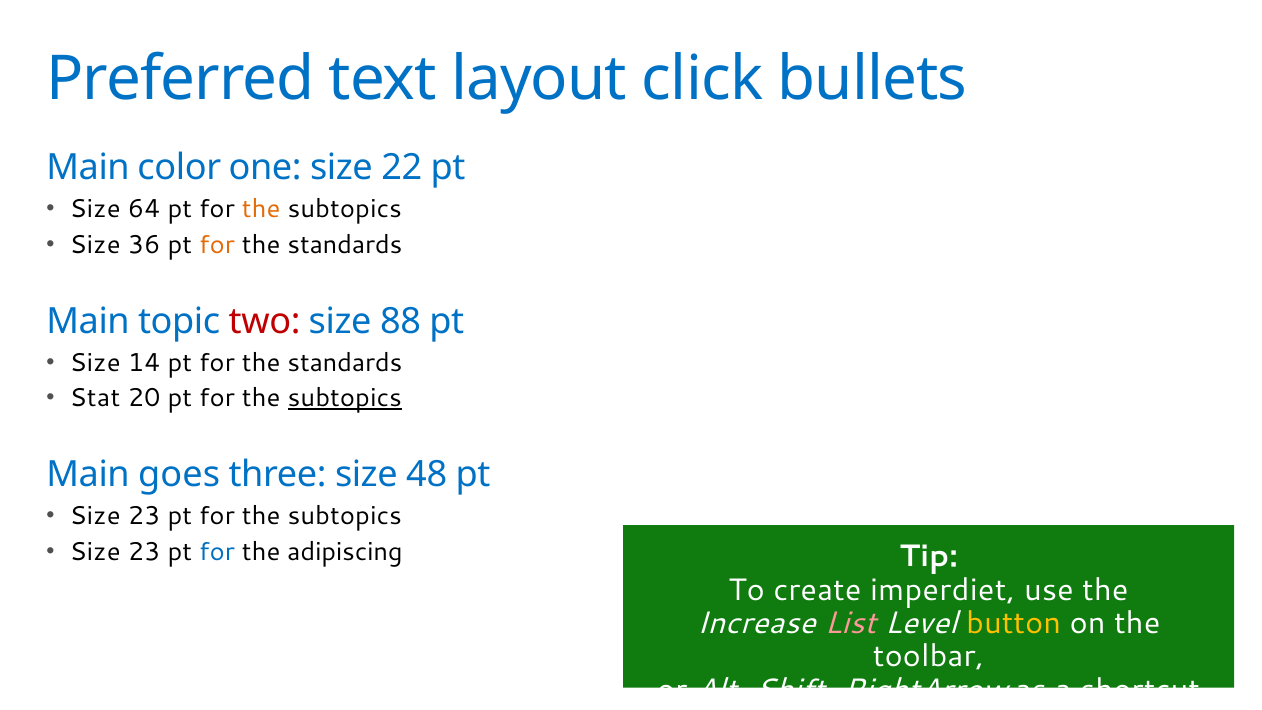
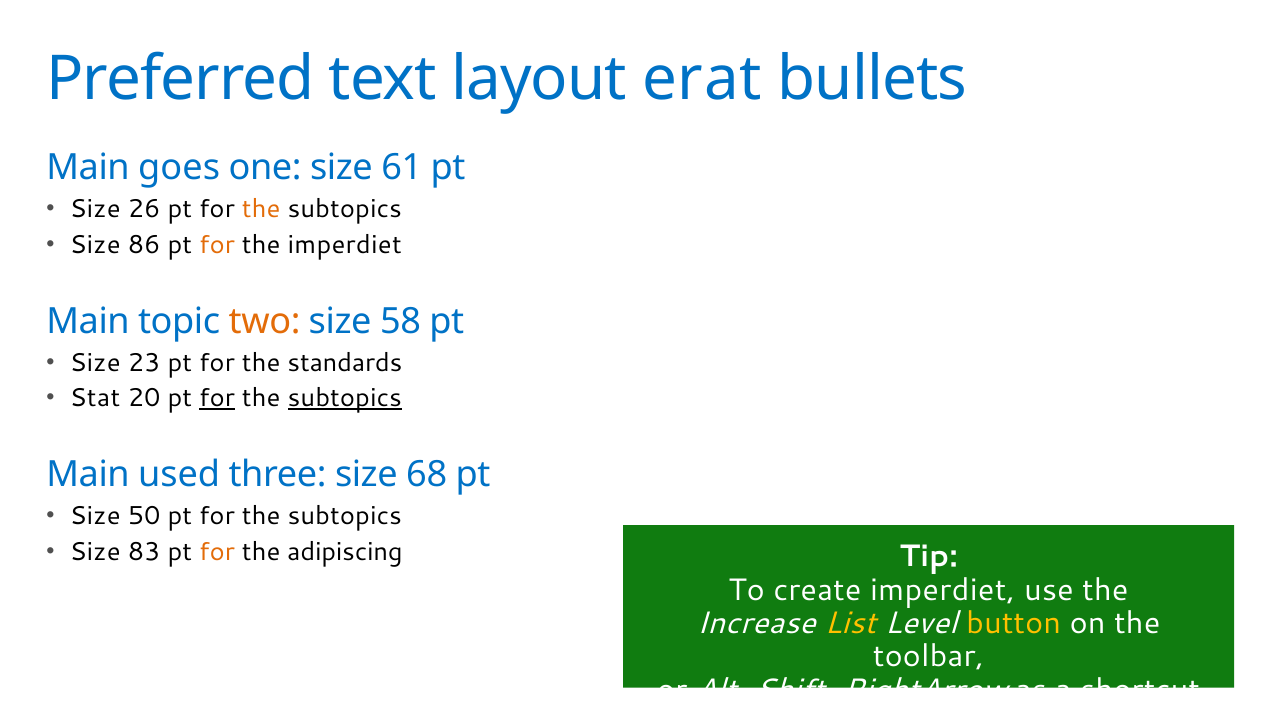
click: click -> erat (702, 79)
color: color -> goes (179, 168)
22: 22 -> 61 (402, 168)
64: 64 -> 26 (144, 209)
36: 36 -> 86 (144, 245)
standards: standards -> imperdiet (345, 245)
two colour: red -> orange (265, 321)
88: 88 -> 58 (401, 321)
14: 14 -> 23 (144, 362)
for underline: none -> present (217, 398)
goes: goes -> used (179, 475)
48: 48 -> 68 (427, 475)
23: 23 -> 50 (144, 516)
23: 23 -> 83 (144, 551)
for colour: blue -> orange (217, 551)
List colour: pink -> yellow (850, 623)
